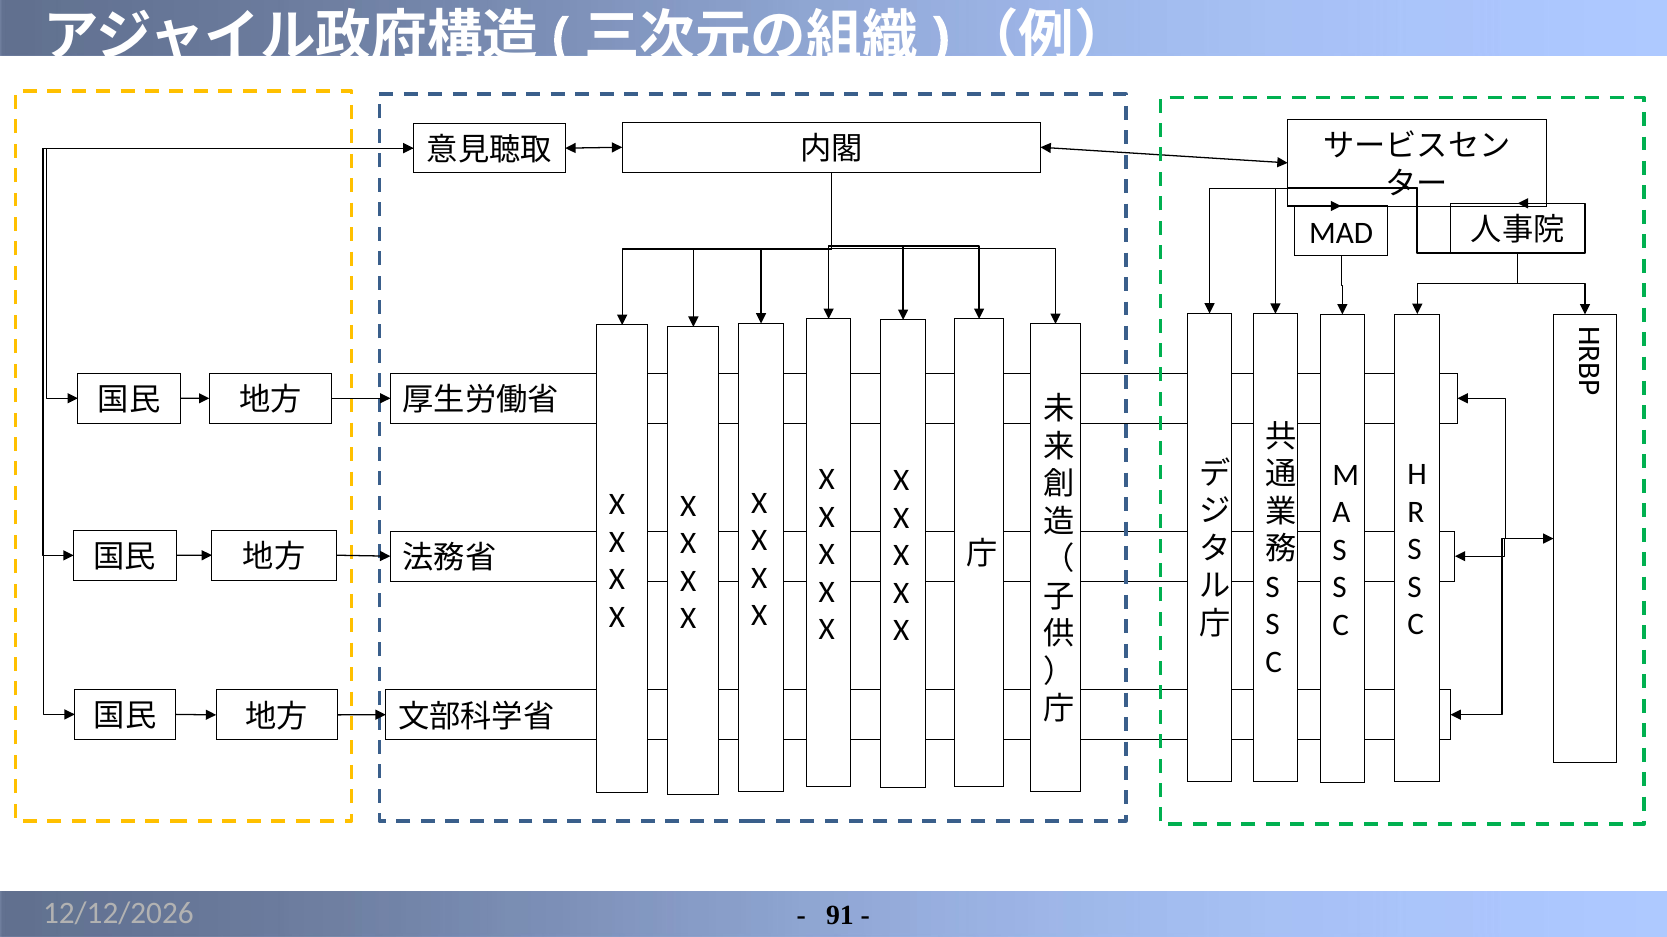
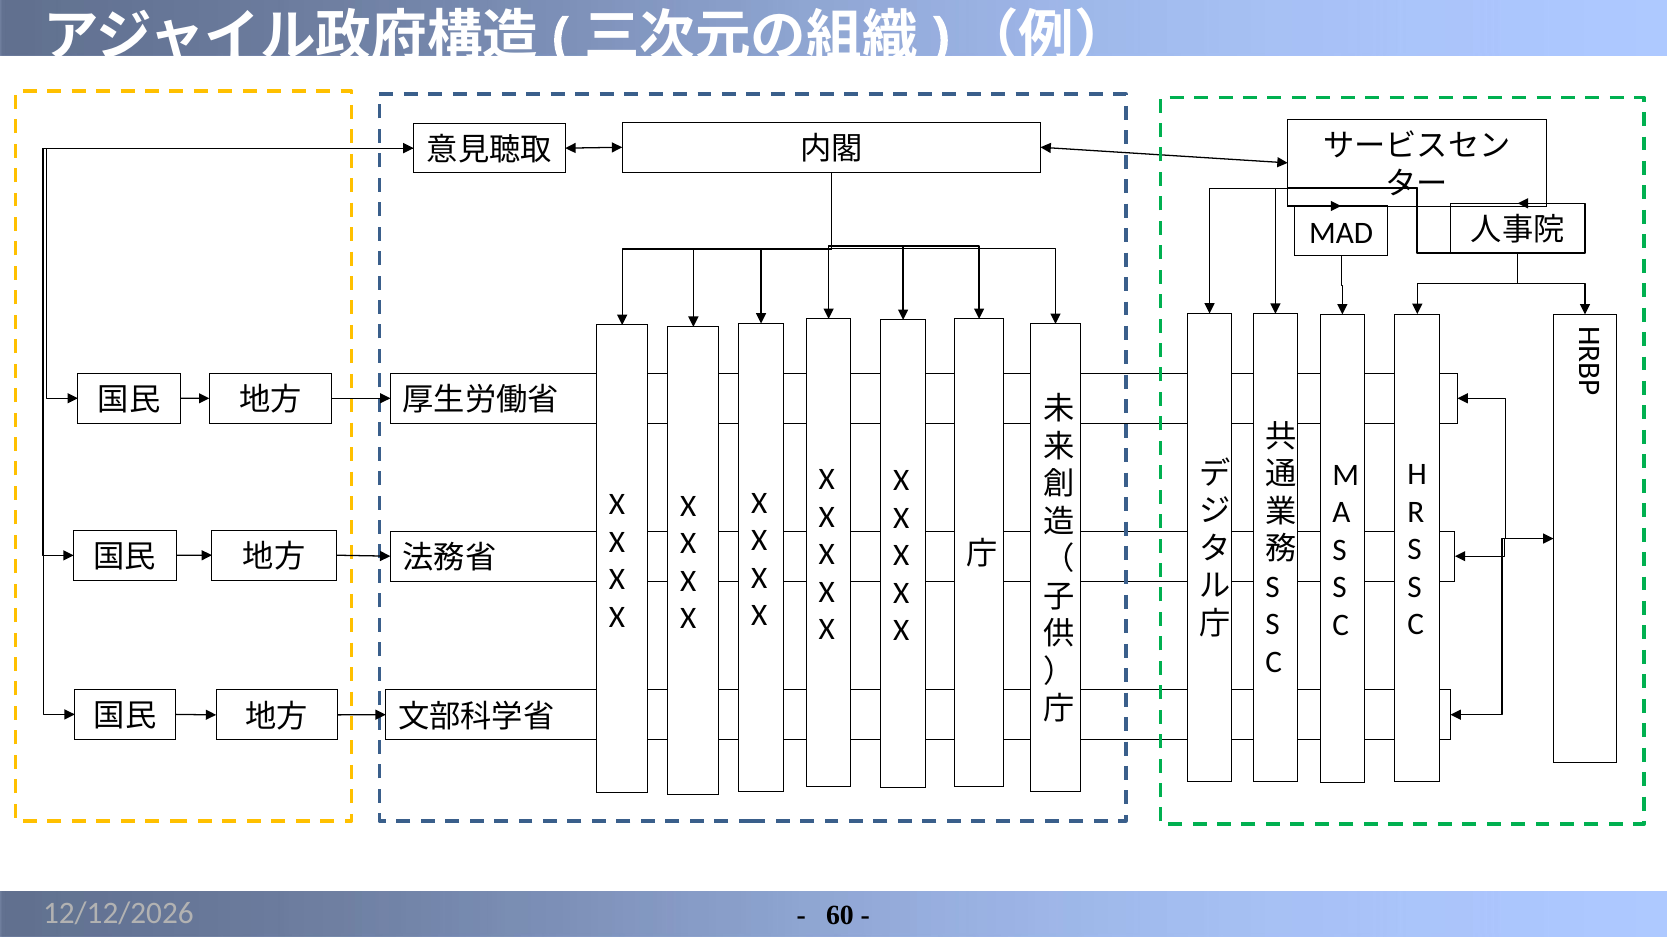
91: 91 -> 60 (840, 916)
